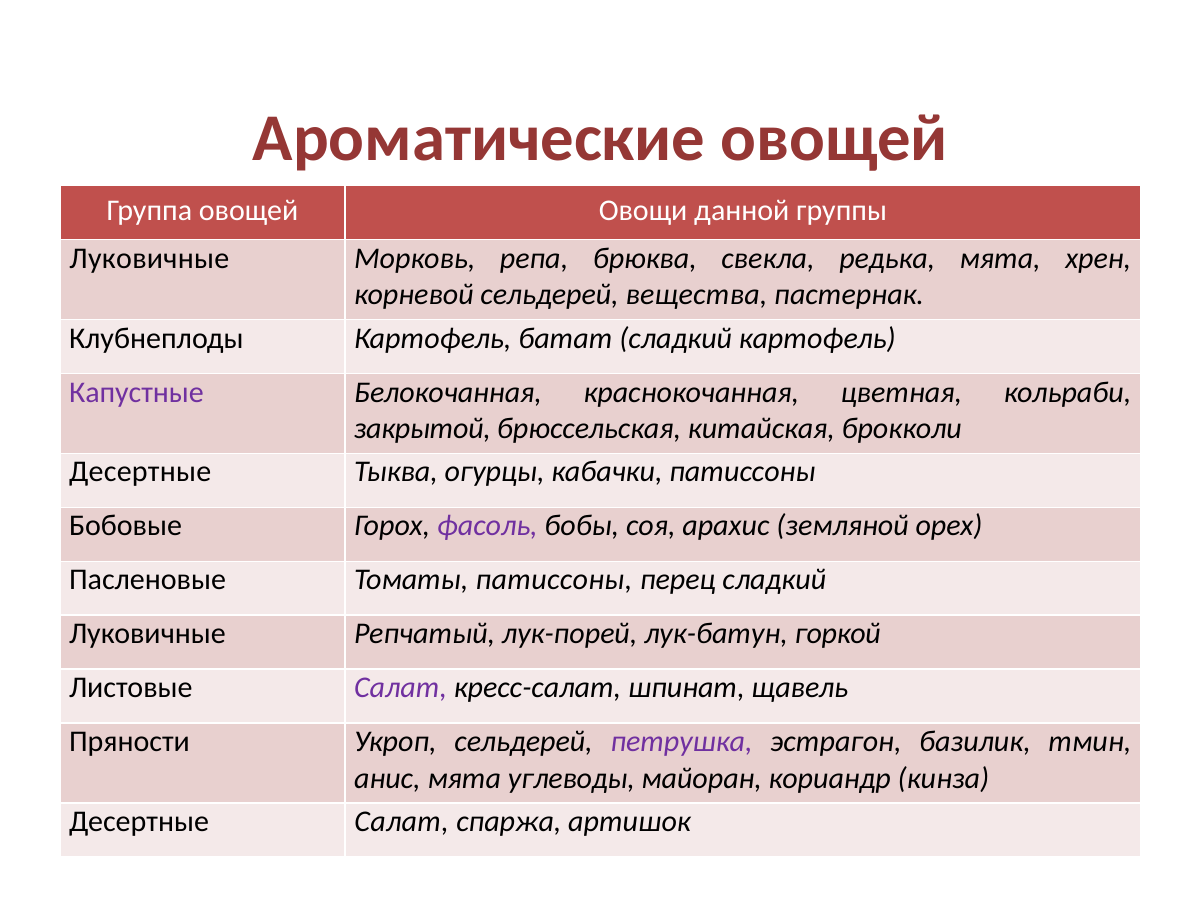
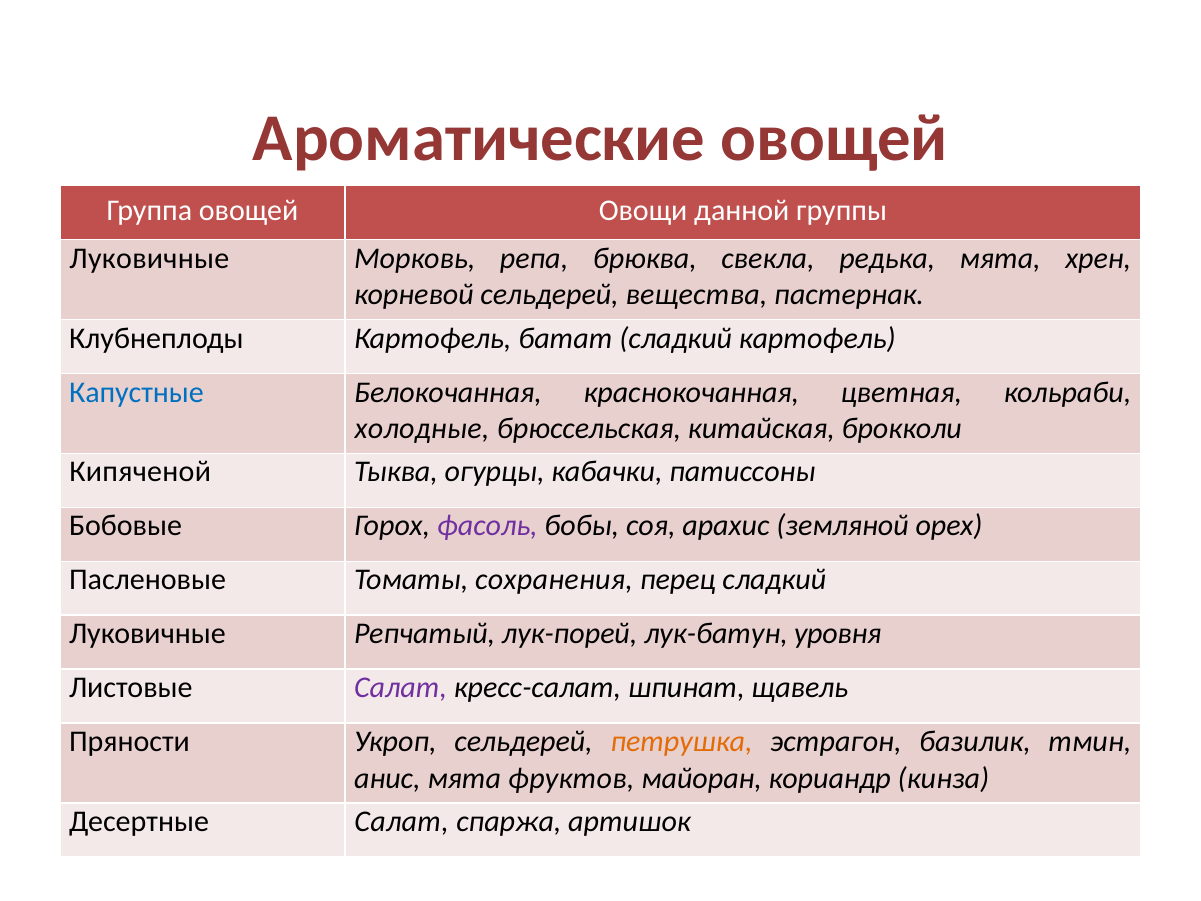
Капустные colour: purple -> blue (136, 392)
закрытой: закрытой -> холодные (422, 429)
Десертные: Десертные -> Кипяченой (140, 472)
Томаты патиссоны: патиссоны -> сохранения (554, 580)
горкой: горкой -> уровня (838, 634)
петрушка colour: purple -> orange (682, 742)
углеводы: углеводы -> фруктов (571, 778)
